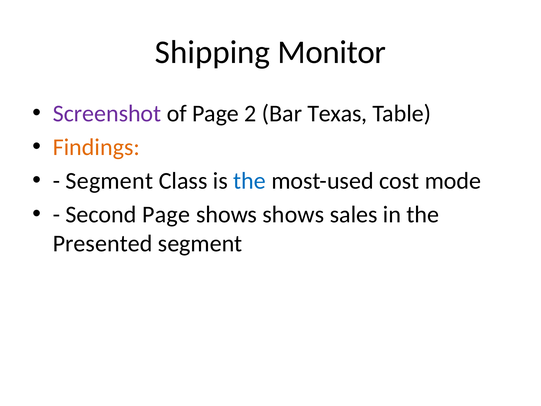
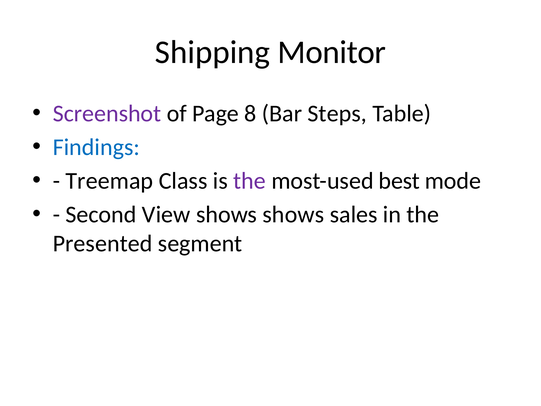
2: 2 -> 8 (250, 113)
Texas: Texas -> Steps (337, 113)
Findings colour: orange -> blue (96, 147)
Segment: Segment -> Treemap (109, 181)
the colour: blue -> purple (250, 181)
cost: cost -> best (399, 181)
Second Page: Page -> View (166, 215)
